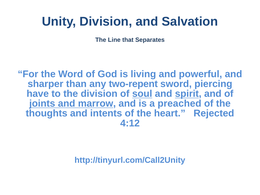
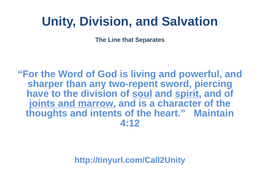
preached: preached -> character (179, 104)
Rejected: Rejected -> Maintain (214, 113)
